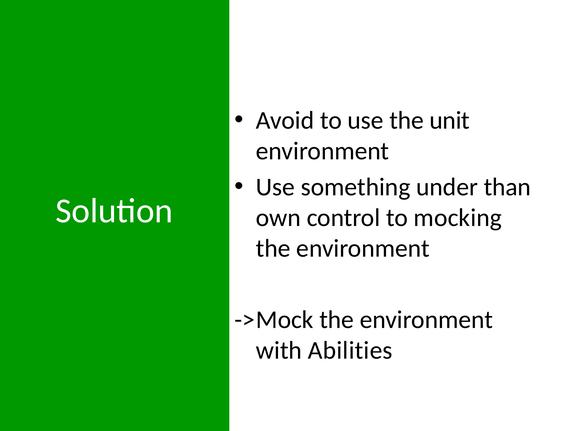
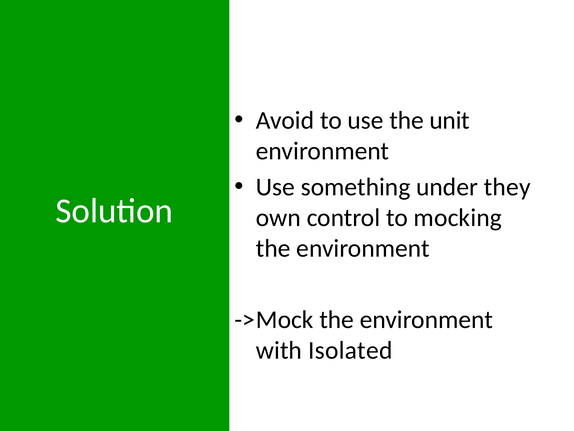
than: than -> they (507, 187)
Abilities: Abilities -> Isolated (350, 350)
